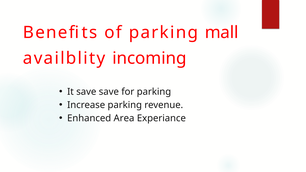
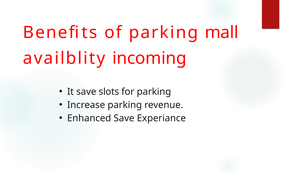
save save: save -> slots (109, 92)
Enhanced Area: Area -> Save (124, 118)
